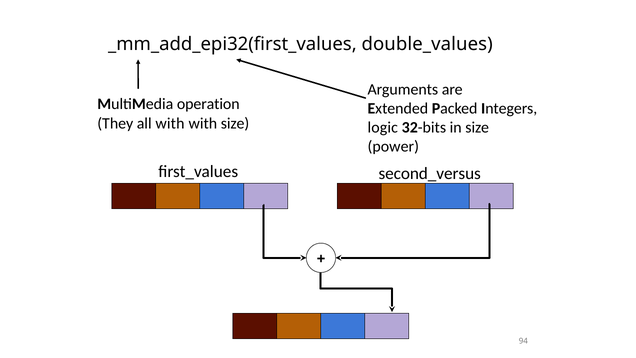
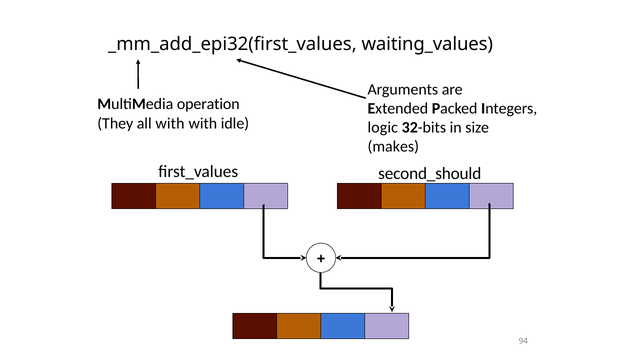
double_values: double_values -> waiting_values (427, 44)
with size: size -> idle (235, 123)
power: power -> makes (393, 147)
second_versus: second_versus -> second_should (430, 173)
